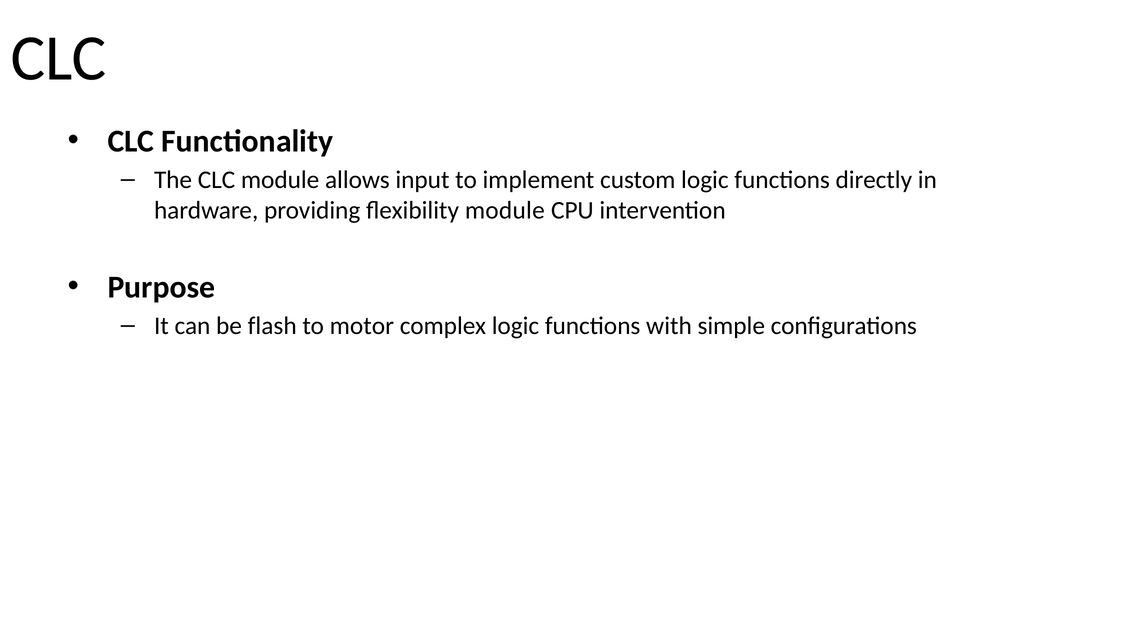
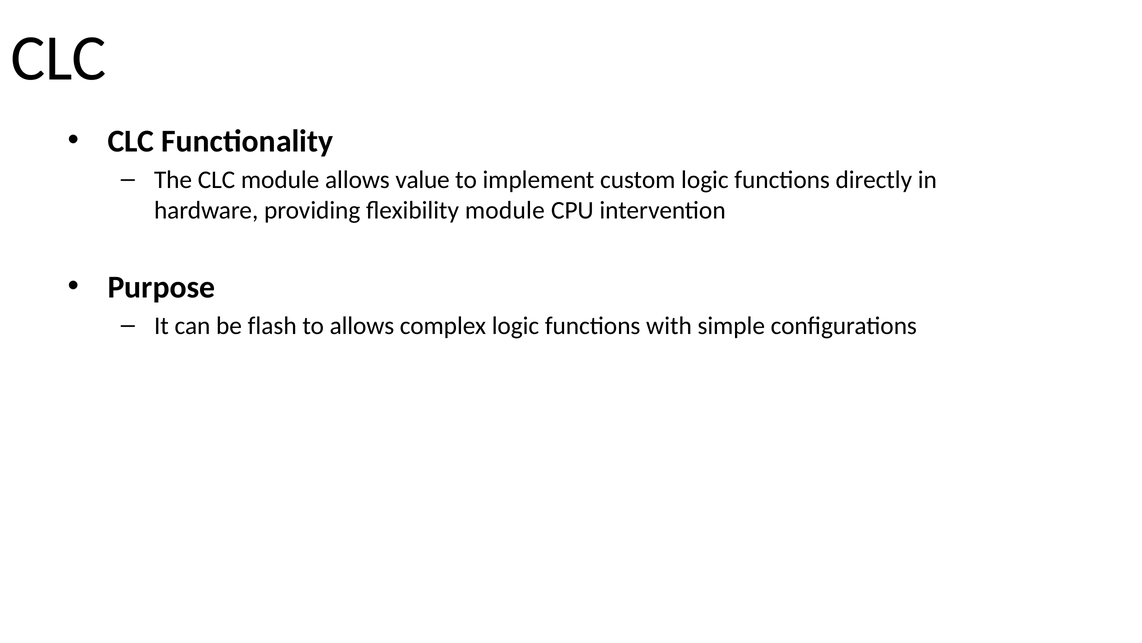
input: input -> value (423, 180)
to motor: motor -> allows (362, 326)
